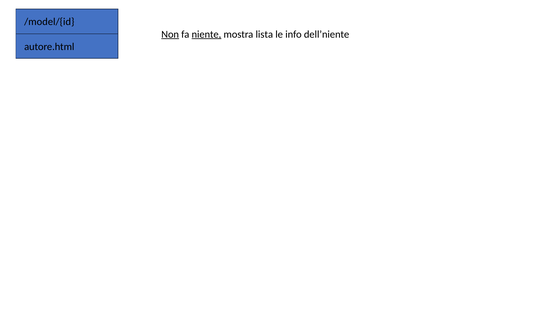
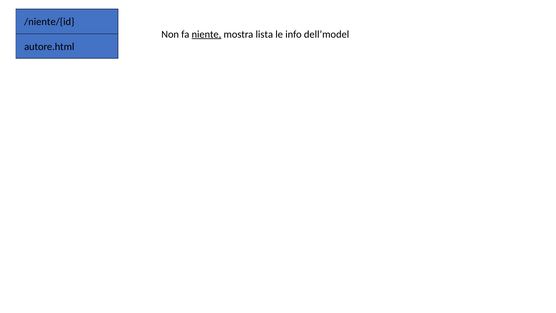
/model/{id: /model/{id -> /niente/{id (49, 22)
Non underline: present -> none (170, 34)
dell’niente: dell’niente -> dell’model (327, 34)
